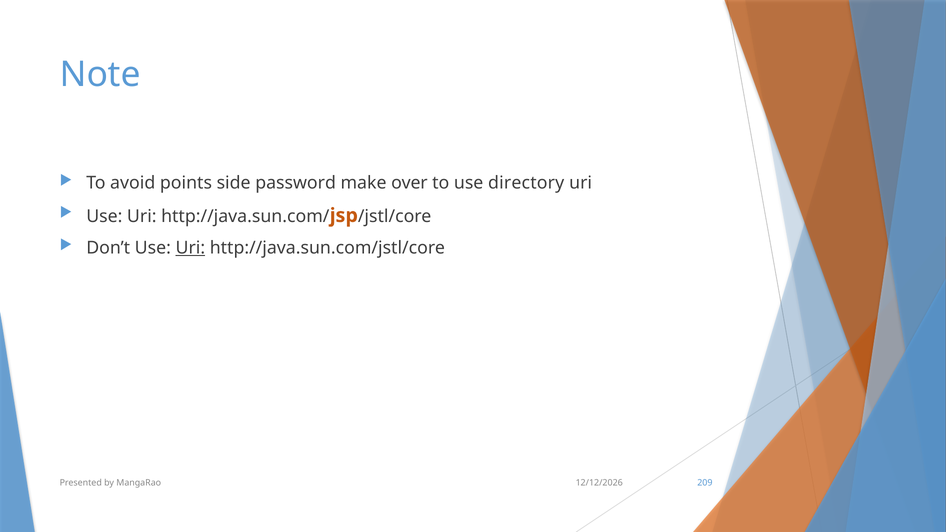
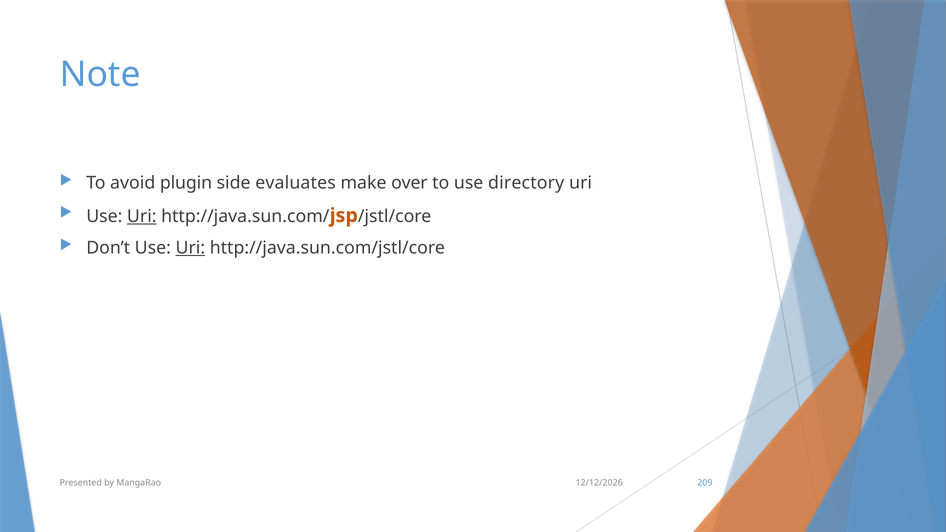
points: points -> plugin (186, 183)
password: password -> evaluates (296, 183)
Uri underline: none -> present (142, 216)
